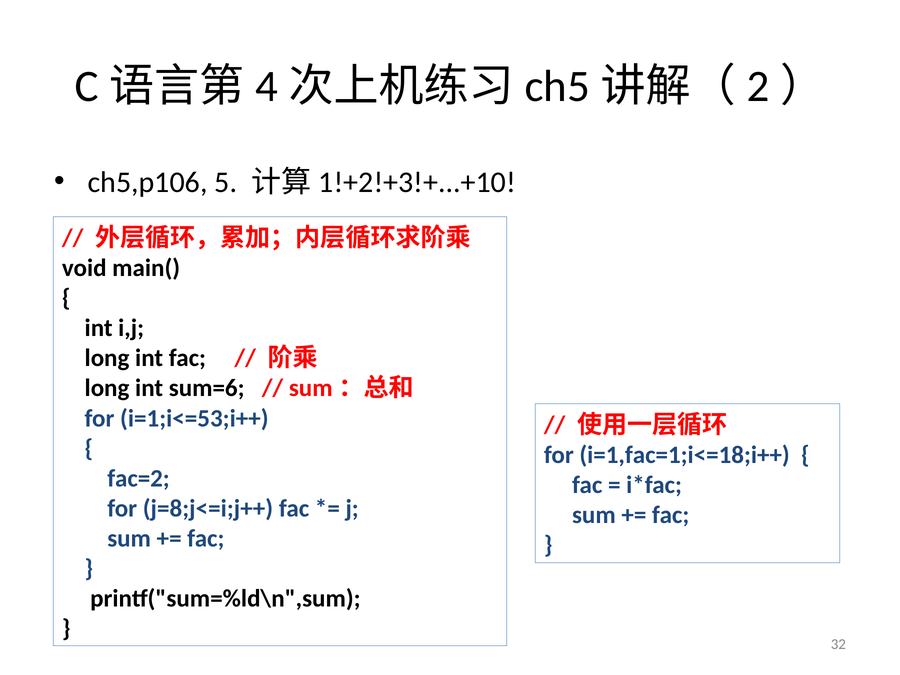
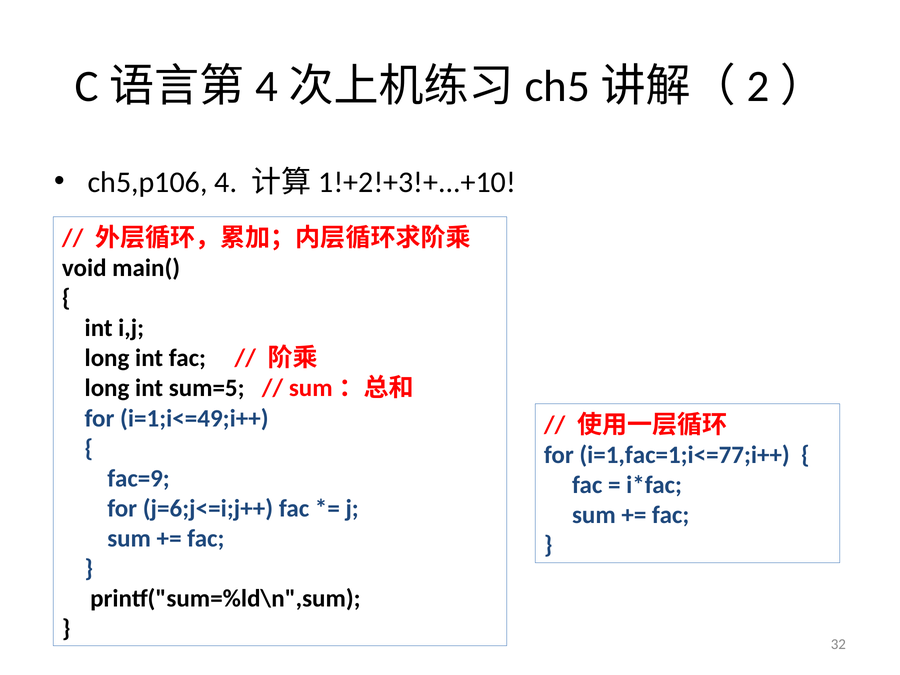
5: 5 -> 4 (226, 182)
sum=6: sum=6 -> sum=5 (207, 388)
i=1;i<=53;i++: i=1;i<=53;i++ -> i=1;i<=49;i++ (194, 418)
i=1,fac=1;i<=18;i++: i=1,fac=1;i<=18;i++ -> i=1,fac=1;i<=77;i++ (685, 455)
fac=2: fac=2 -> fac=9 (138, 478)
j=8;j<=i;j++: j=8;j<=i;j++ -> j=6;j<=i;j++ (208, 508)
